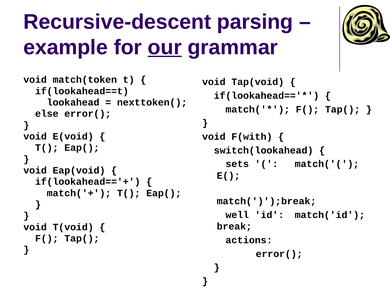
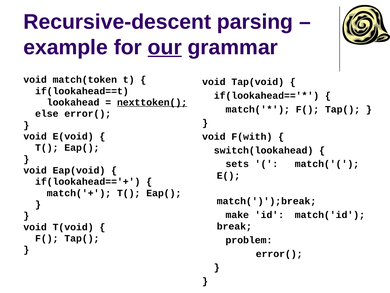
nexttoken( underline: none -> present (152, 102)
well: well -> make (237, 214)
actions: actions -> problem (249, 240)
